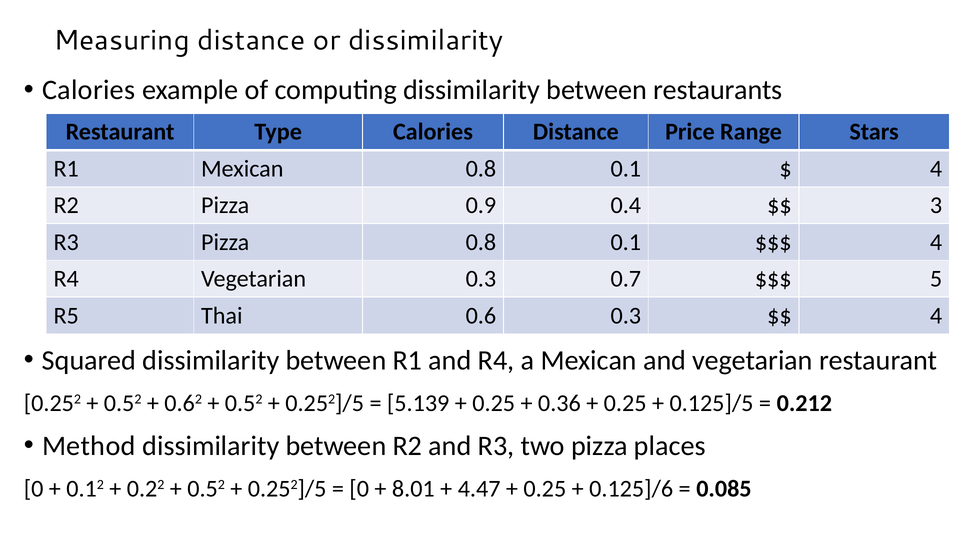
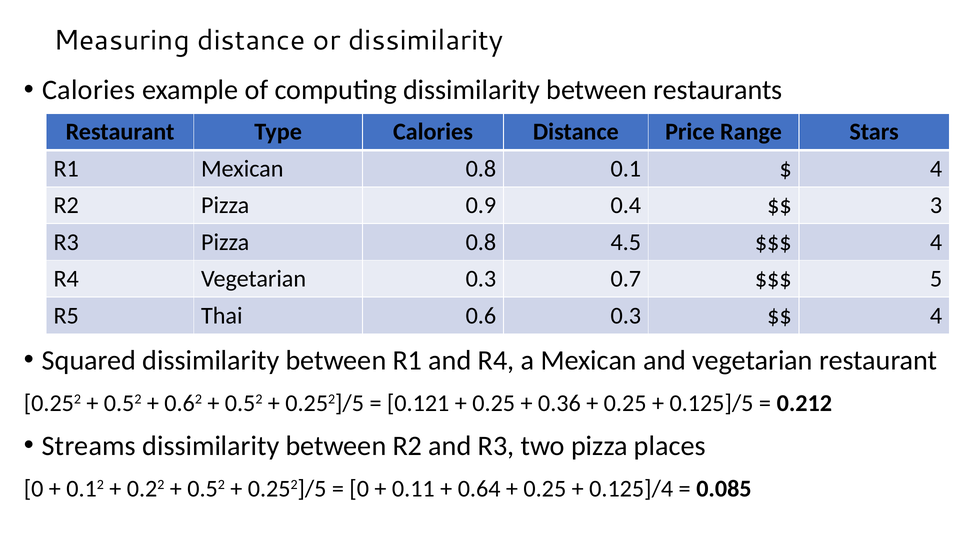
Pizza 0.8 0.1: 0.1 -> 4.5 (626, 242)
5.139: 5.139 -> 0.121 (418, 403)
Method: Method -> Streams (89, 446)
8.01: 8.01 -> 0.11 (413, 489)
4.47: 4.47 -> 0.64 (479, 489)
0.125]/6: 0.125]/6 -> 0.125]/4 (631, 489)
